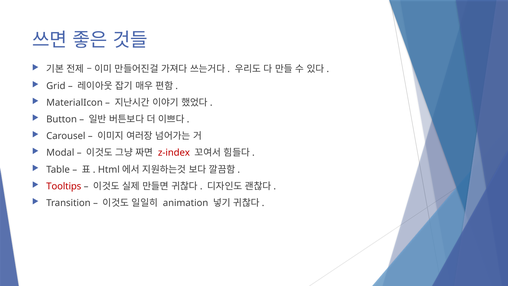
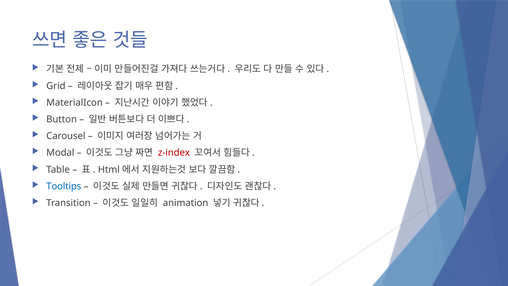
Tooltips colour: red -> blue (64, 186)
